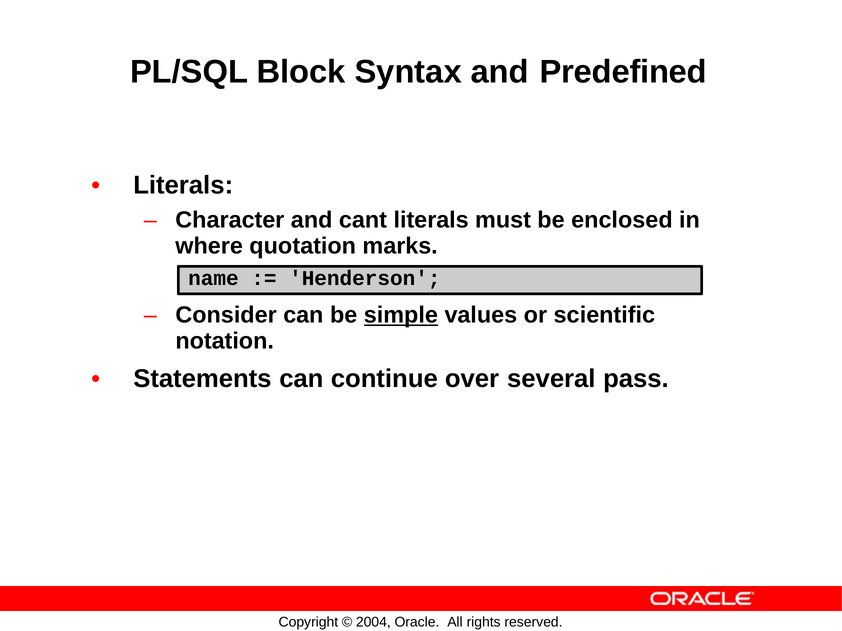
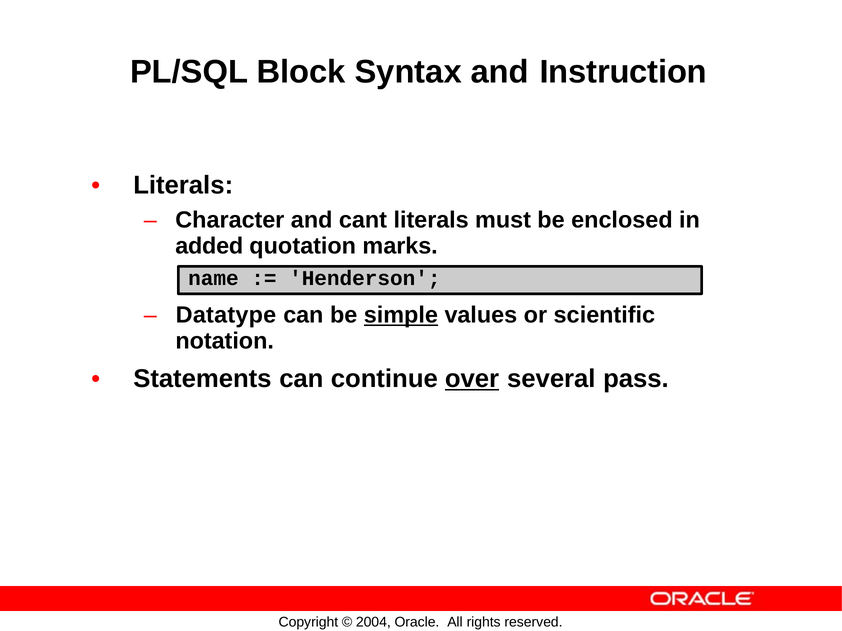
Predefined: Predefined -> Instruction (623, 72)
where: where -> added (209, 246)
Consider: Consider -> Datatype (226, 315)
over underline: none -> present (472, 379)
